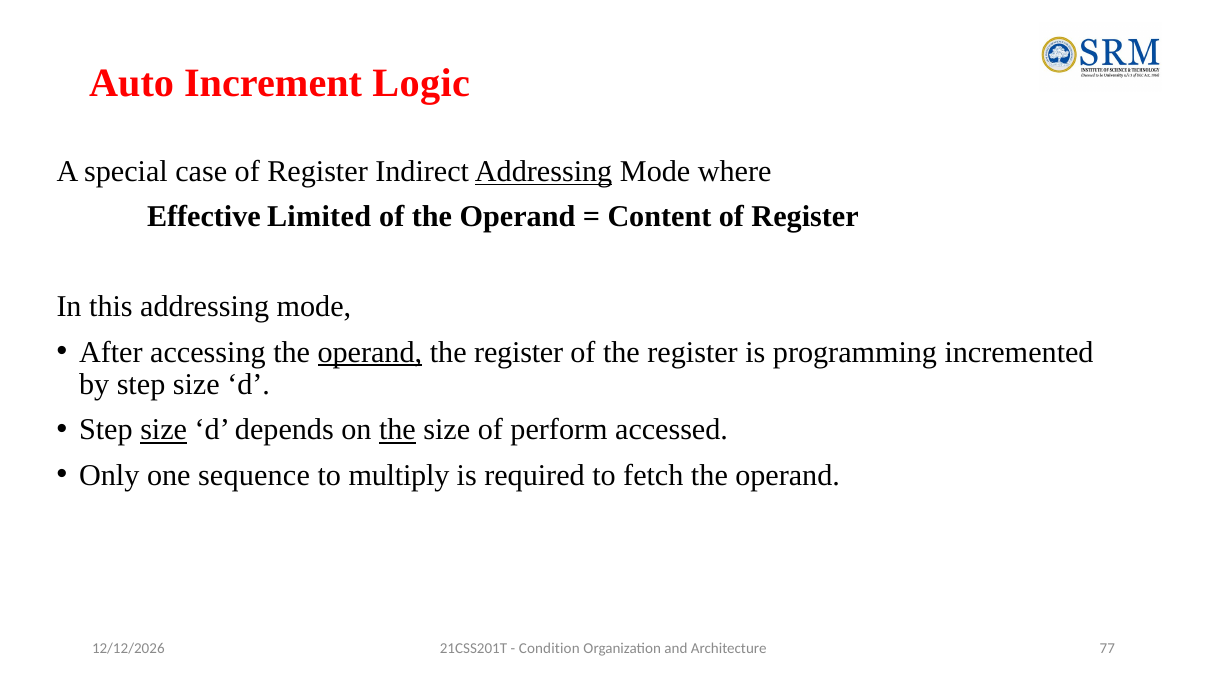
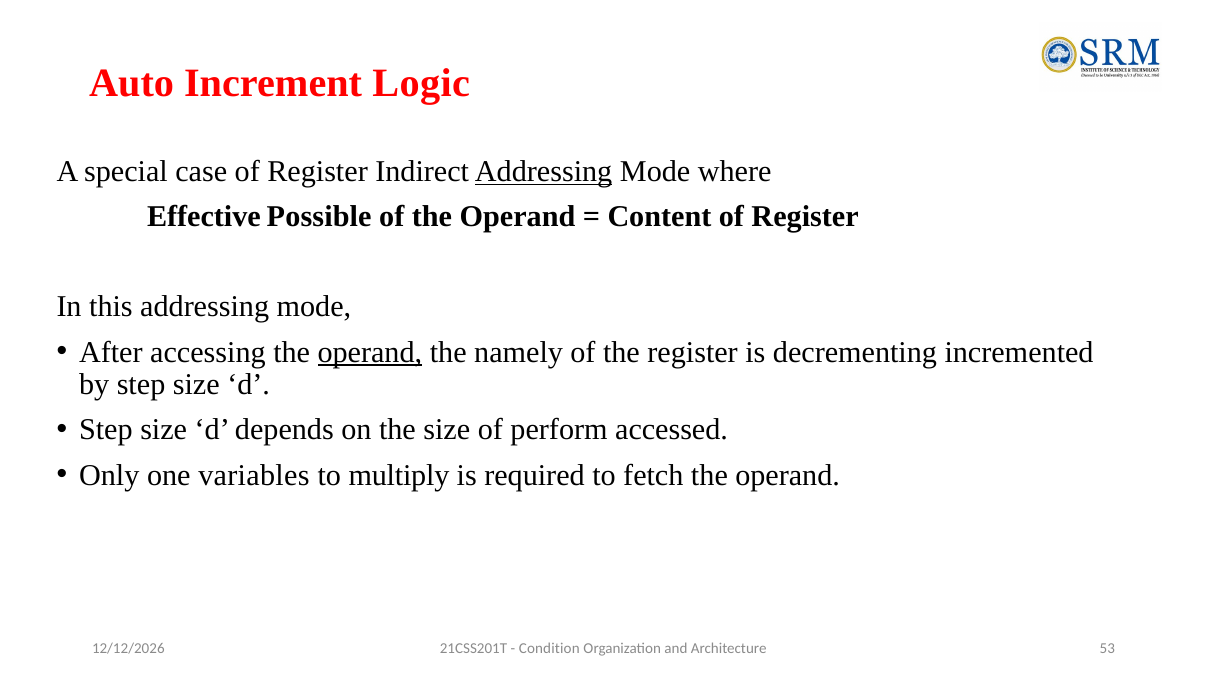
Limited: Limited -> Possible (319, 217)
register: register -> namely (519, 352)
programming: programming -> decrementing (855, 352)
size underline: present -> none (164, 430)
the underline: present -> none (397, 430)
sequence: sequence -> variables (254, 475)
77: 77 -> 53 (1107, 648)
